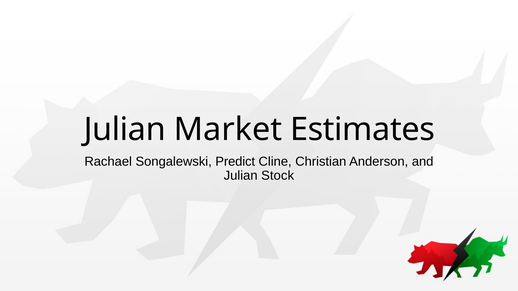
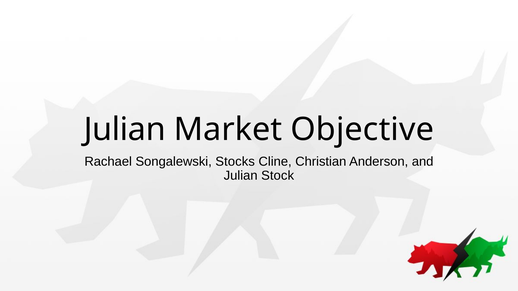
Estimates: Estimates -> Objective (362, 129)
Predict: Predict -> Stocks (235, 162)
